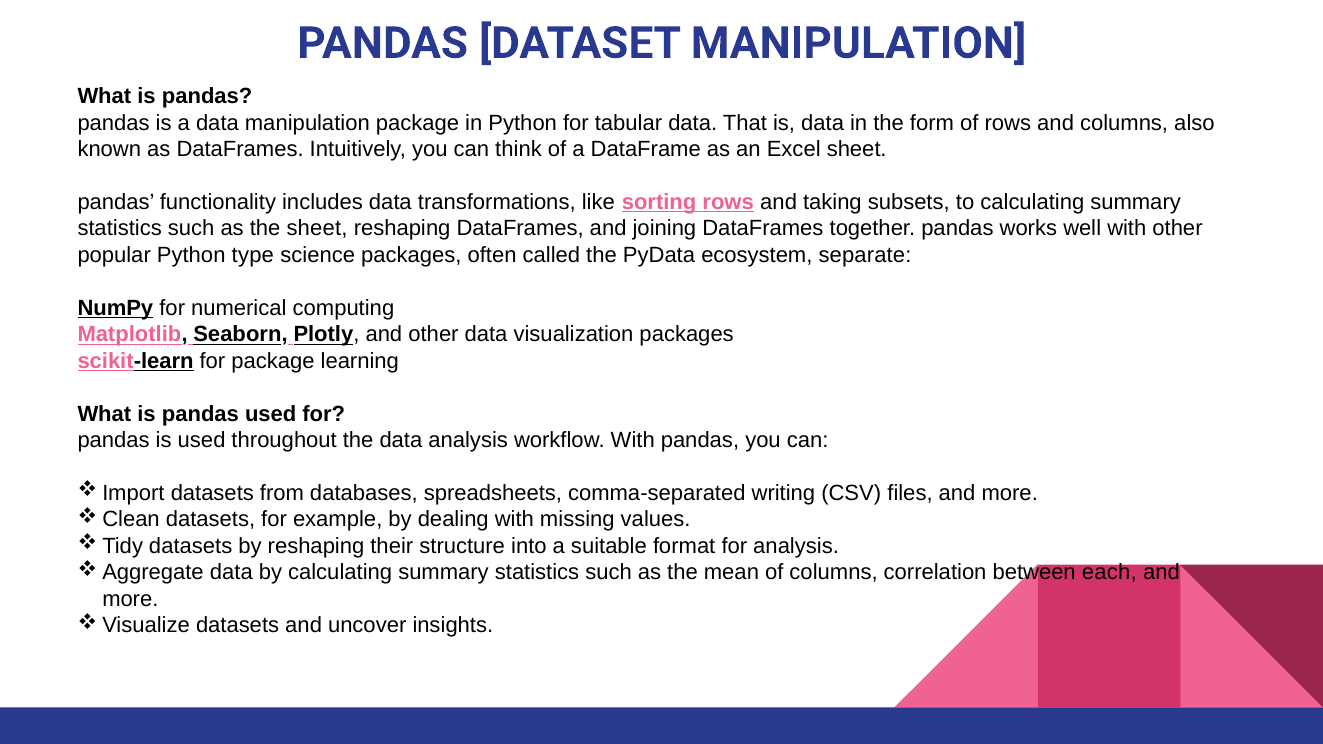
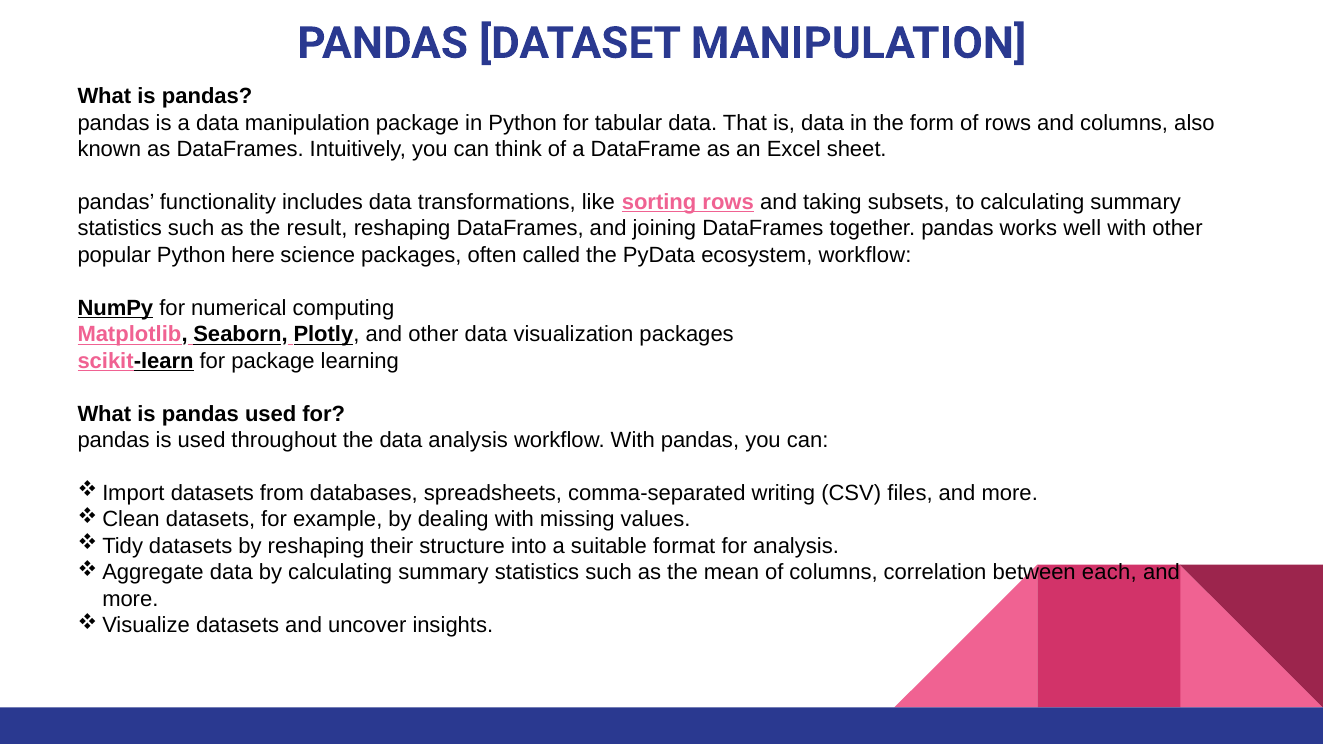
the sheet: sheet -> result (317, 229)
type: type -> here (253, 255)
ecosystem separate: separate -> workflow (865, 255)
